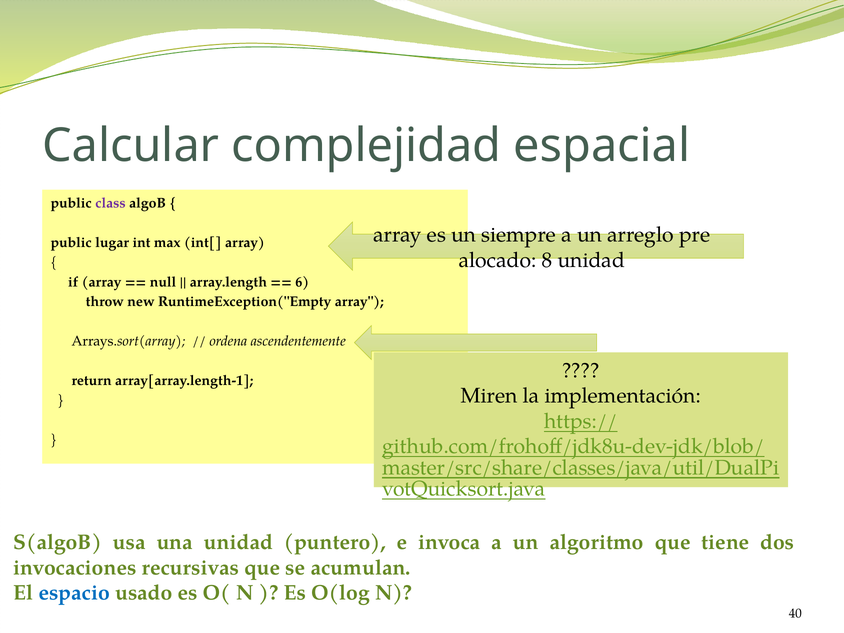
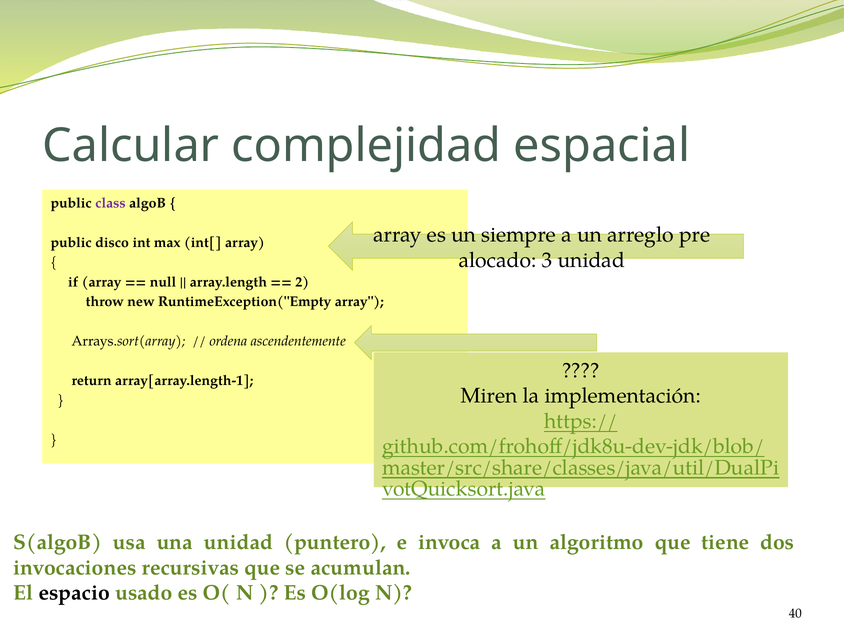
lugar: lugar -> disco (112, 243)
8: 8 -> 3 (547, 260)
6: 6 -> 2 (302, 282)
espacio colour: blue -> black (74, 593)
